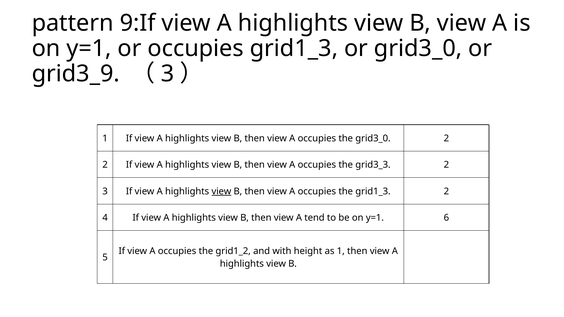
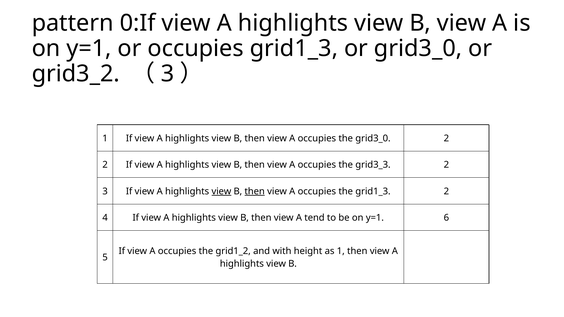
9:If: 9:If -> 0:If (138, 23)
grid3_9: grid3_9 -> grid3_2 (76, 74)
then underline: none -> present (255, 191)
